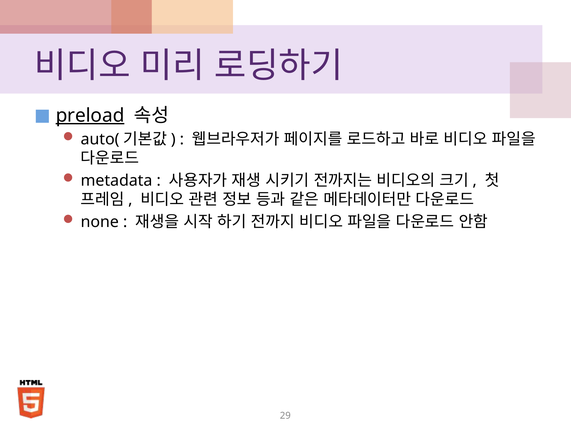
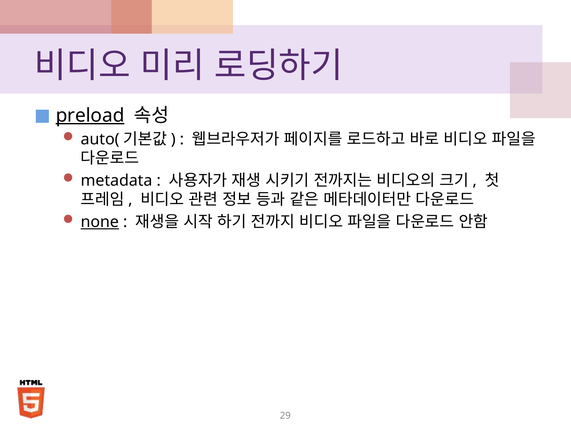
none underline: none -> present (100, 222)
